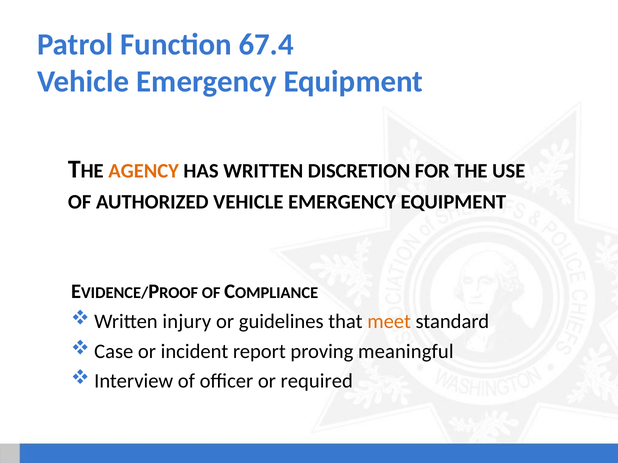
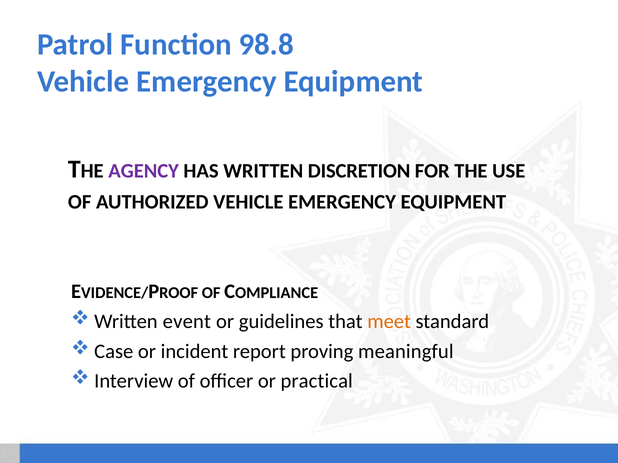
67.4: 67.4 -> 98.8 (266, 44)
AGENCY colour: orange -> purple (144, 171)
injury: injury -> event (187, 322)
required: required -> practical (317, 381)
